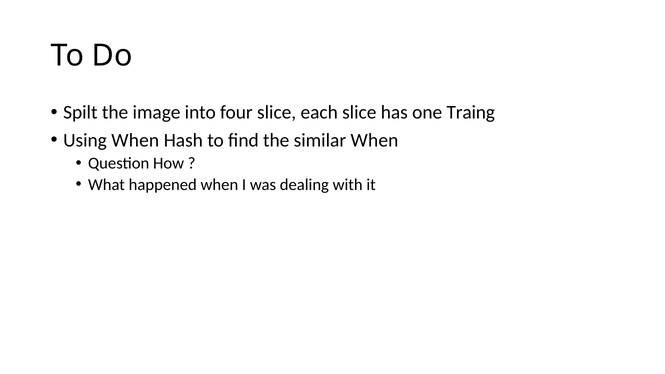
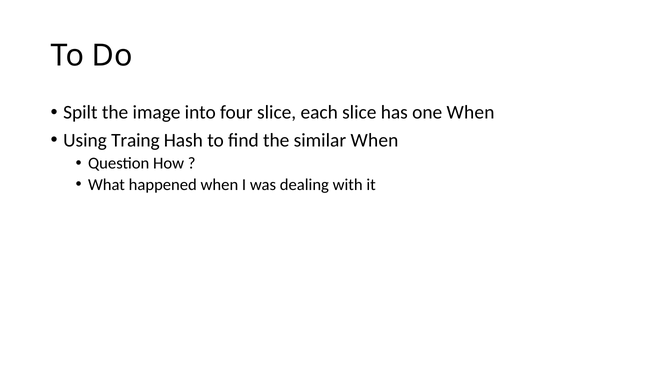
one Traing: Traing -> When (471, 112)
Using When: When -> Traing (135, 140)
